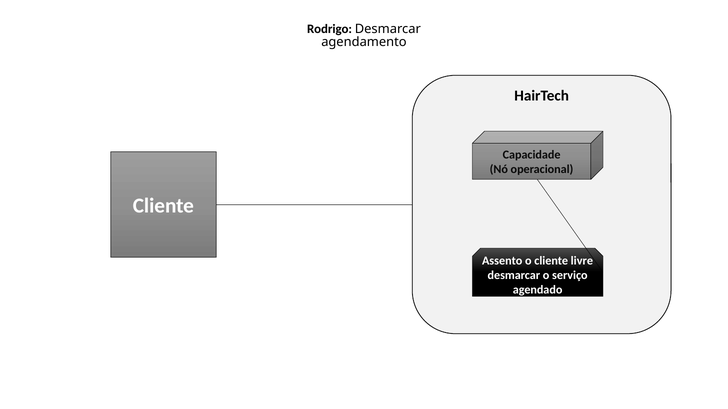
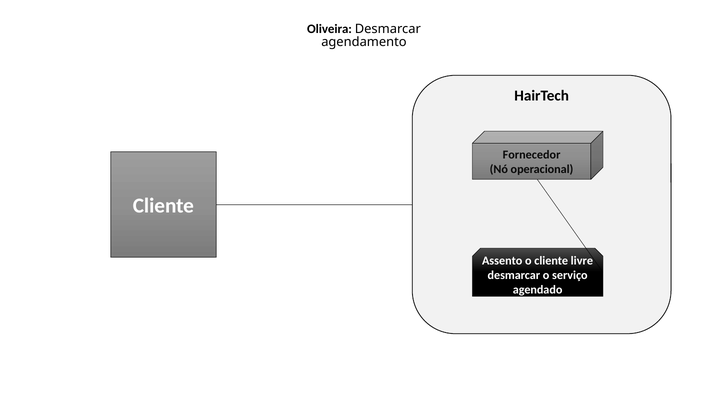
Rodrigo: Rodrigo -> Oliveira (329, 29)
Capacidade: Capacidade -> Fornecedor (532, 155)
